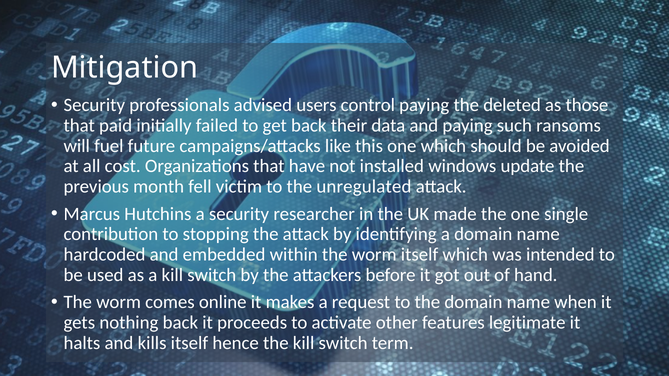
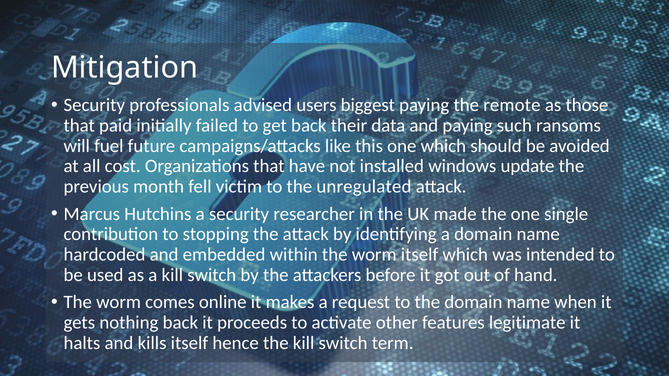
control: control -> biggest (368, 105)
deleted: deleted -> remote (512, 105)
